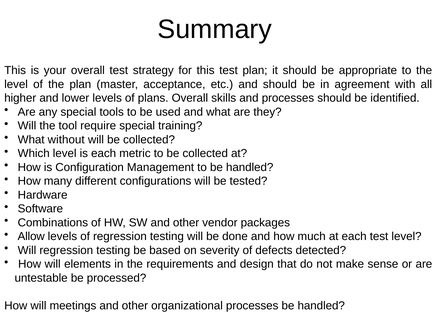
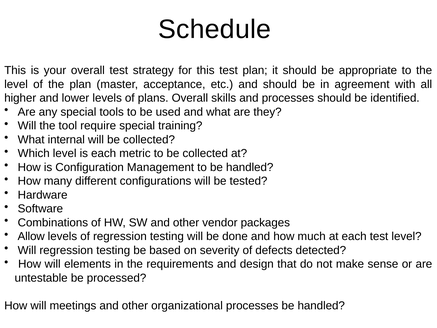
Summary: Summary -> Schedule (215, 29)
without: without -> internal (66, 139)
